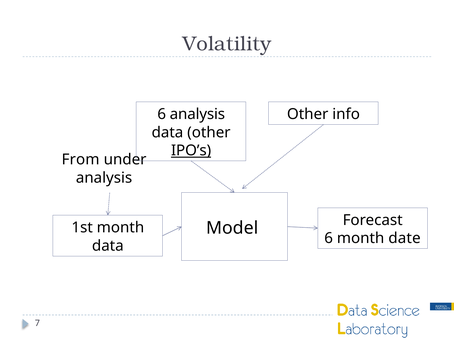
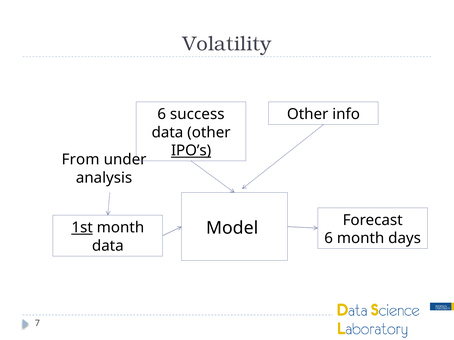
6 analysis: analysis -> success (197, 115)
1st underline: none -> present (82, 228)
date: date -> days (405, 239)
